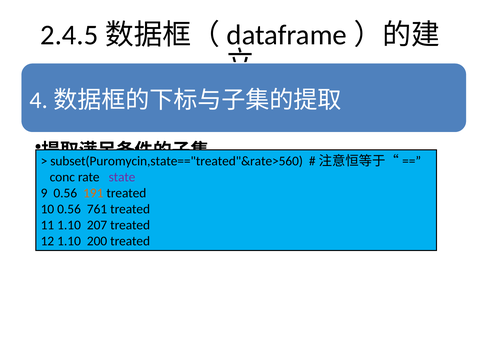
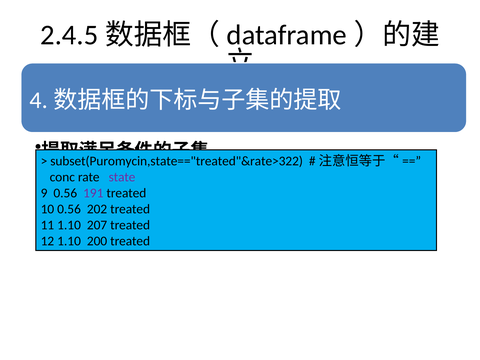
subset(Puromycin,state=="treated"&rate>560: subset(Puromycin,state=="treated"&rate>560 -> subset(Puromycin,state=="treated"&rate>322 (177, 161)
191 colour: orange -> purple (93, 193)
761: 761 -> 202 (97, 209)
